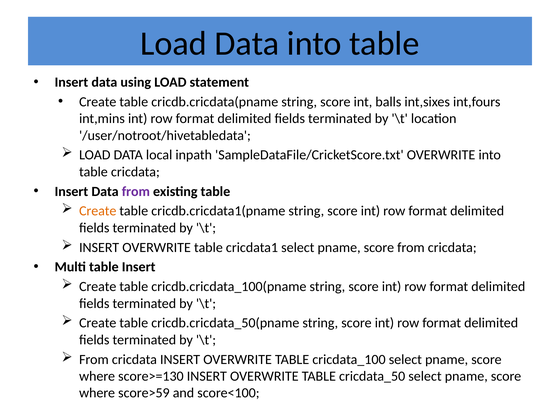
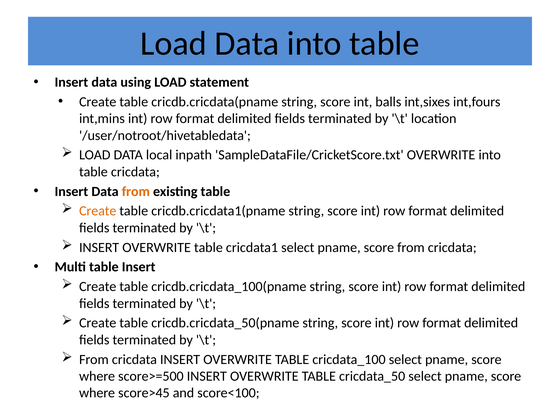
from colour: purple -> orange (136, 191)
score>=130: score>=130 -> score>=500 (151, 376)
score>59: score>59 -> score>45 (144, 393)
